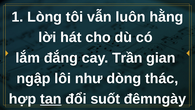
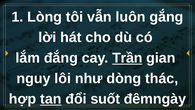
hằng: hằng -> gắng (166, 17)
Trần underline: none -> present (127, 58)
ngập: ngập -> nguy (34, 78)
